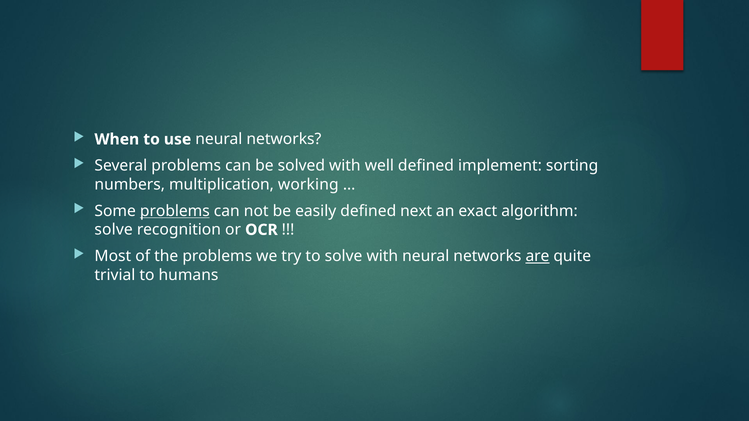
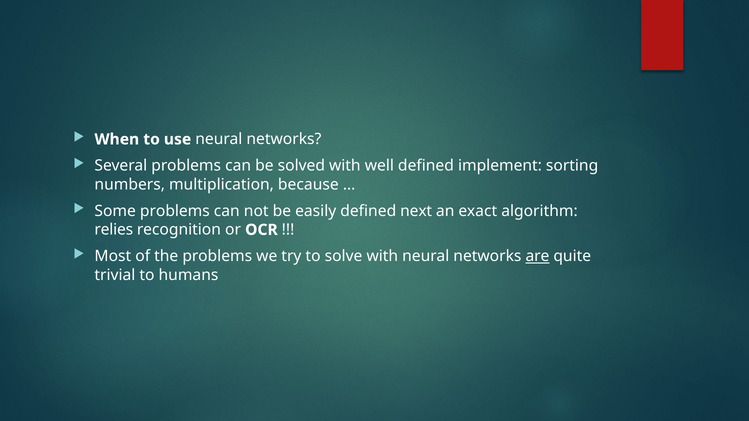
working: working -> because (308, 185)
problems underline: present -> none (175, 211)
solve: solve -> relies (114, 230)
